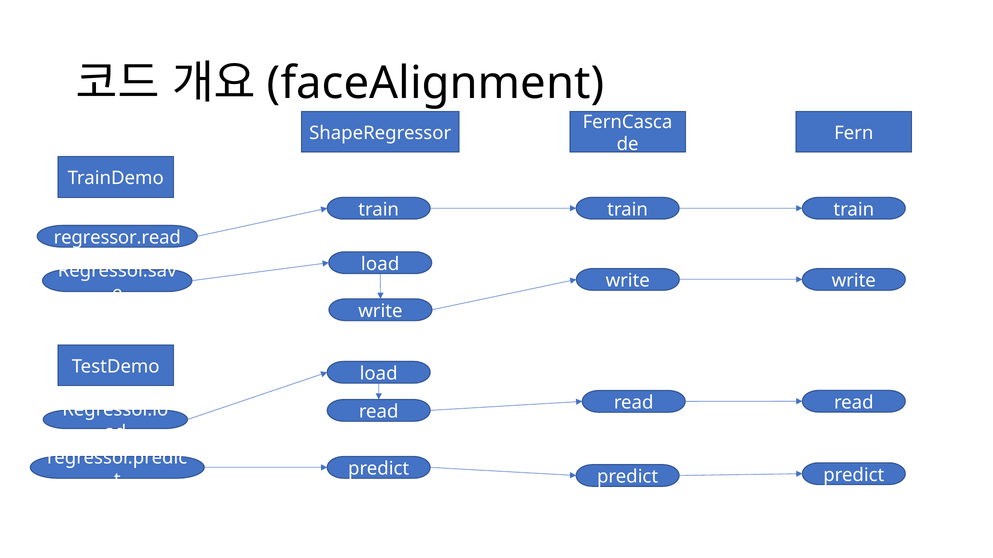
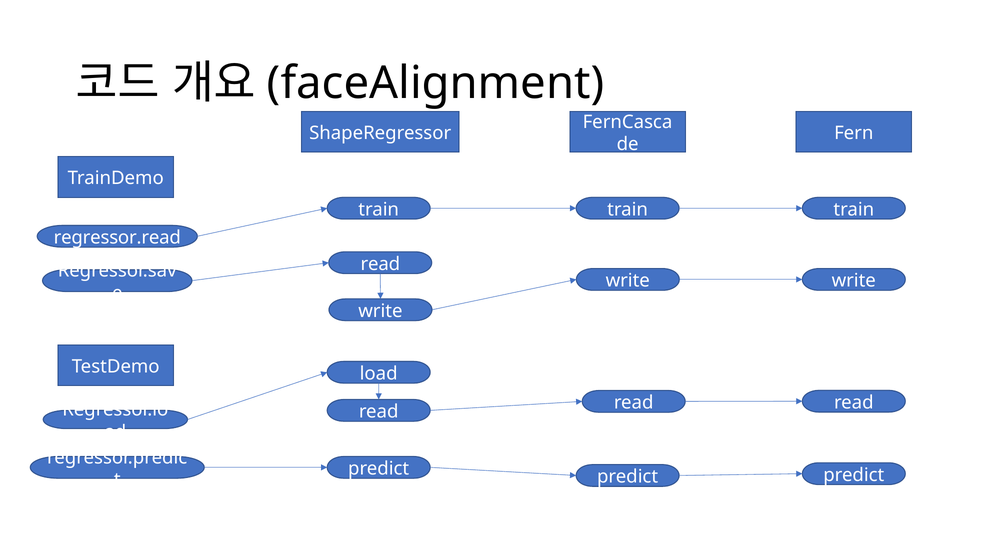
load: load -> read (380, 264)
